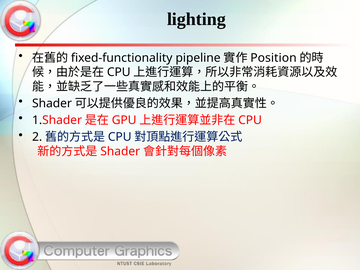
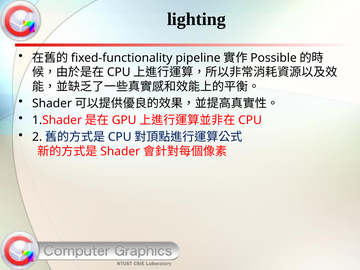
Position: Position -> Possible (274, 58)
